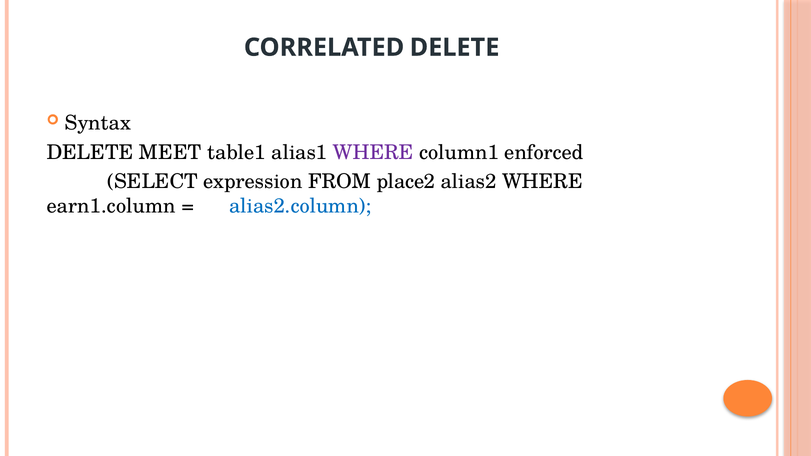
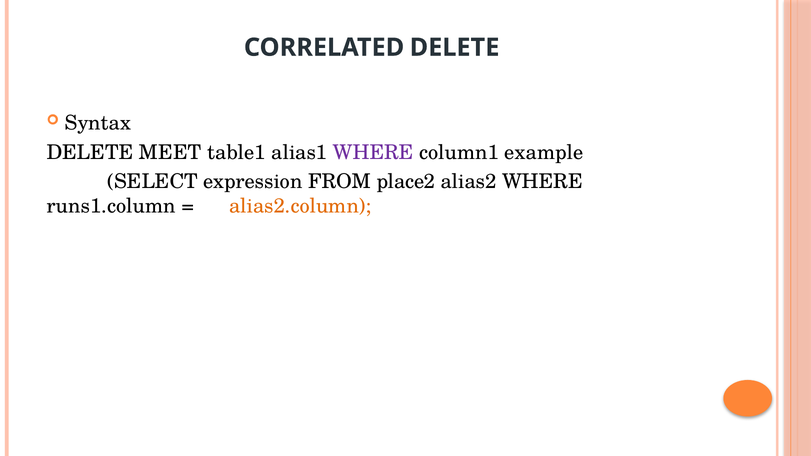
enforced: enforced -> example (544, 152)
earn1.column: earn1.column -> runs1.column (111, 206)
alias2.column colour: blue -> orange (300, 206)
